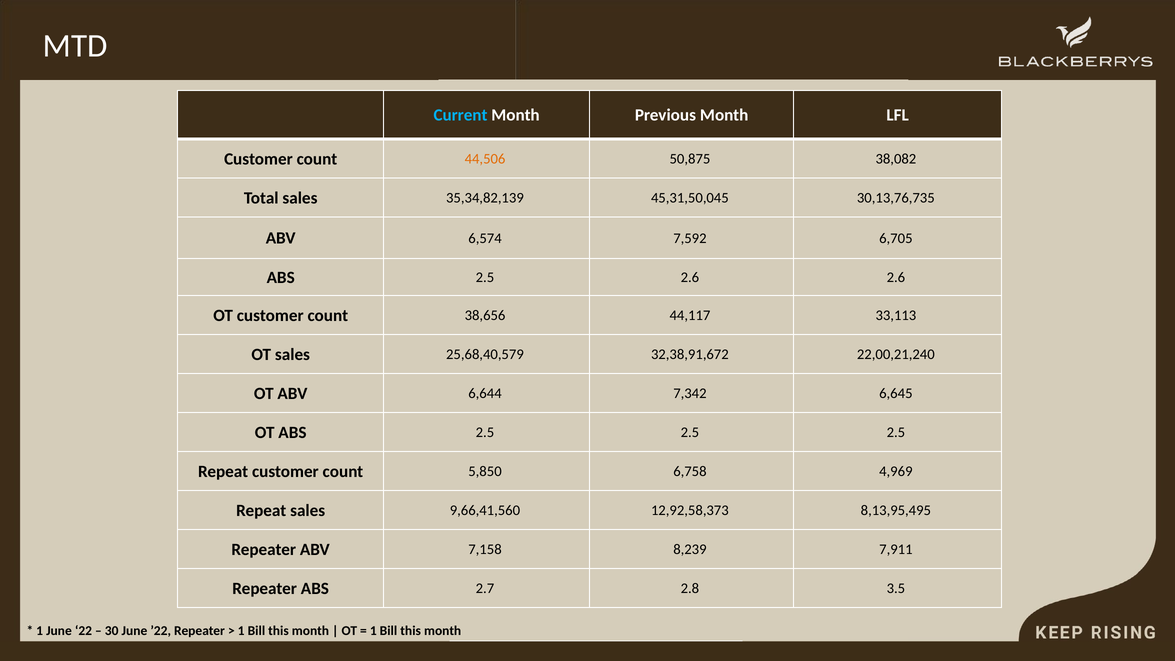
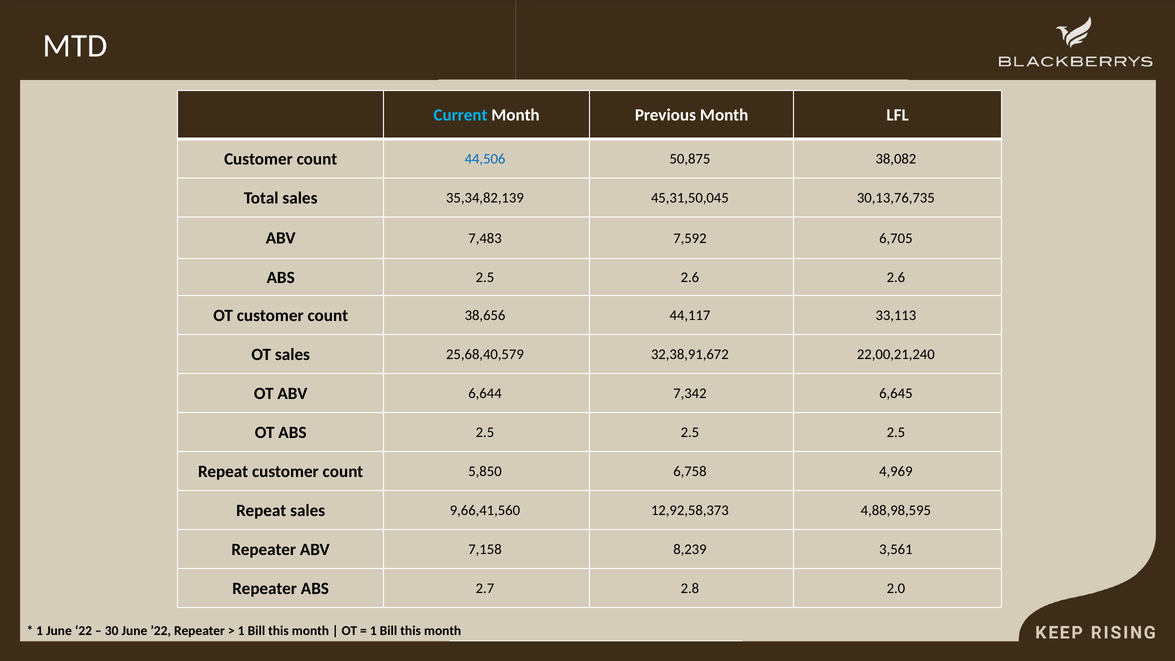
44,506 colour: orange -> blue (485, 159)
6,574: 6,574 -> 7,483 (485, 238)
8,13,95,495: 8,13,95,495 -> 4,88,98,595 (896, 511)
7,911: 7,911 -> 3,561 (896, 550)
3.5: 3.5 -> 2.0 (896, 589)
